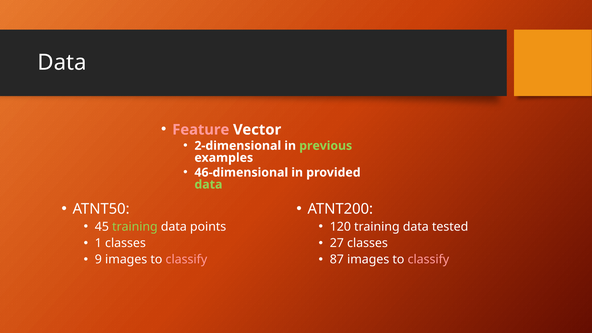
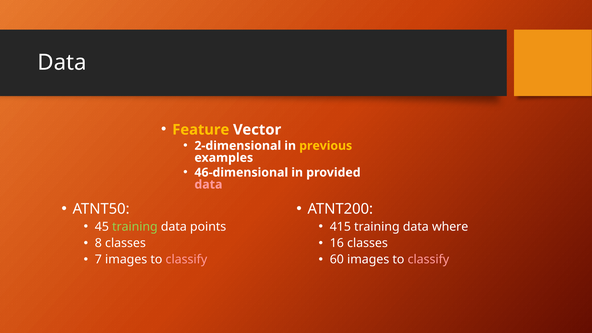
Feature colour: pink -> yellow (201, 130)
previous colour: light green -> yellow (326, 146)
data colour: light green -> pink (208, 184)
120: 120 -> 415 (340, 227)
tested: tested -> where (450, 227)
1: 1 -> 8 (98, 243)
27: 27 -> 16 (337, 243)
9: 9 -> 7 (98, 260)
87: 87 -> 60 (337, 260)
